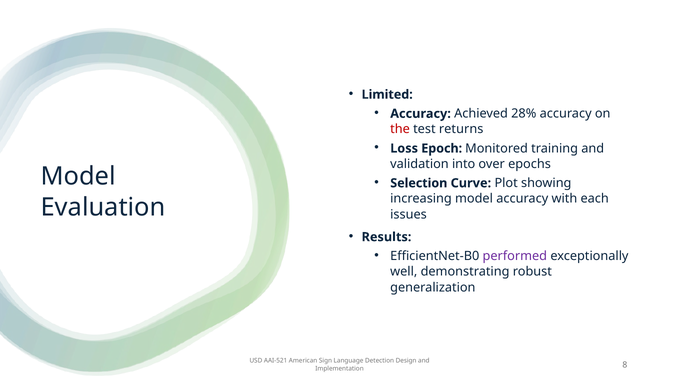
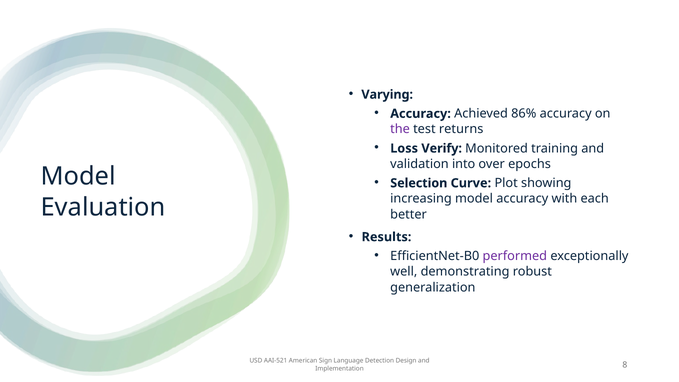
Limited: Limited -> Varying (387, 95)
28%: 28% -> 86% (524, 114)
the colour: red -> purple (400, 129)
Epoch: Epoch -> Verify (442, 148)
issues: issues -> better (409, 214)
